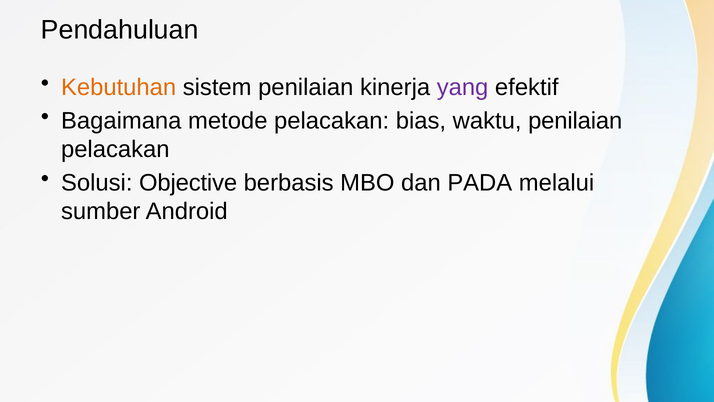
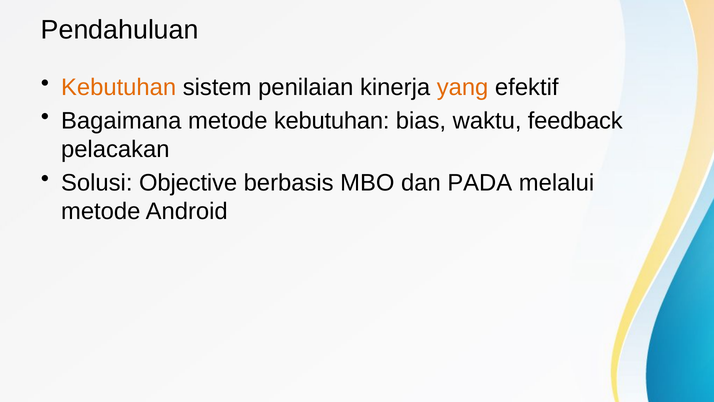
yang colour: purple -> orange (463, 87)
metode pelacakan: pelacakan -> kebutuhan (332, 121)
waktu penilaian: penilaian -> feedback (575, 121)
sumber: sumber -> metode (101, 211)
